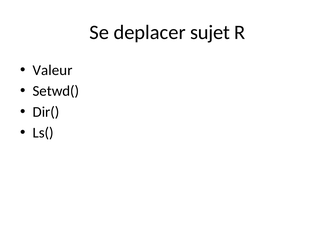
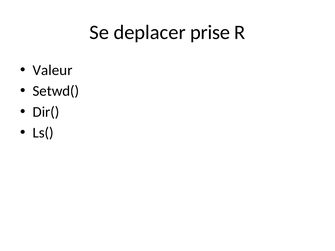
sujet: sujet -> prise (210, 32)
